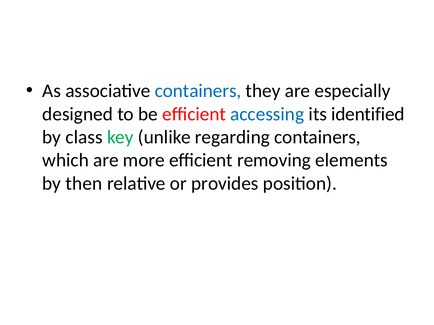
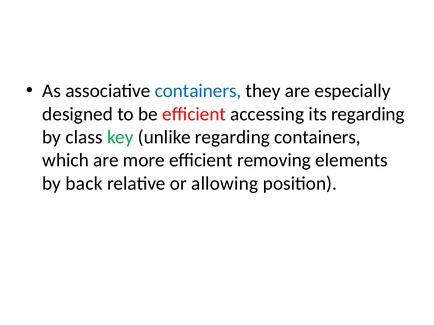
accessing colour: blue -> black (267, 114)
its identified: identified -> regarding (368, 114)
then: then -> back (84, 184)
provides: provides -> allowing (225, 184)
